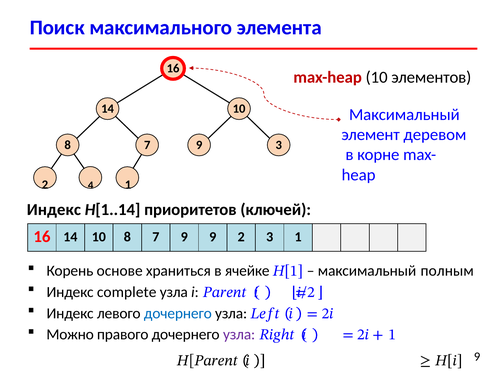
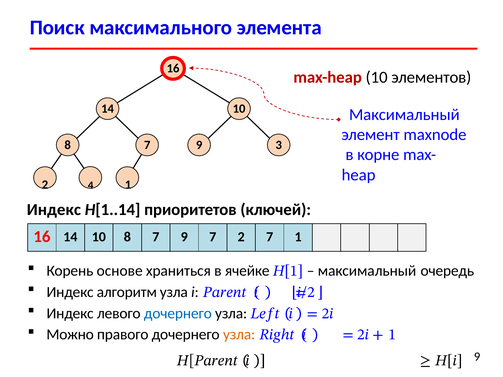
деревом: деревом -> maxnode (435, 135)
7 9 9: 9 -> 7 (213, 237)
2 3: 3 -> 7 (270, 237)
полным: полным -> очередь (447, 271)
complete: complete -> алгоритм (127, 292)
узла colour: purple -> orange (239, 335)
